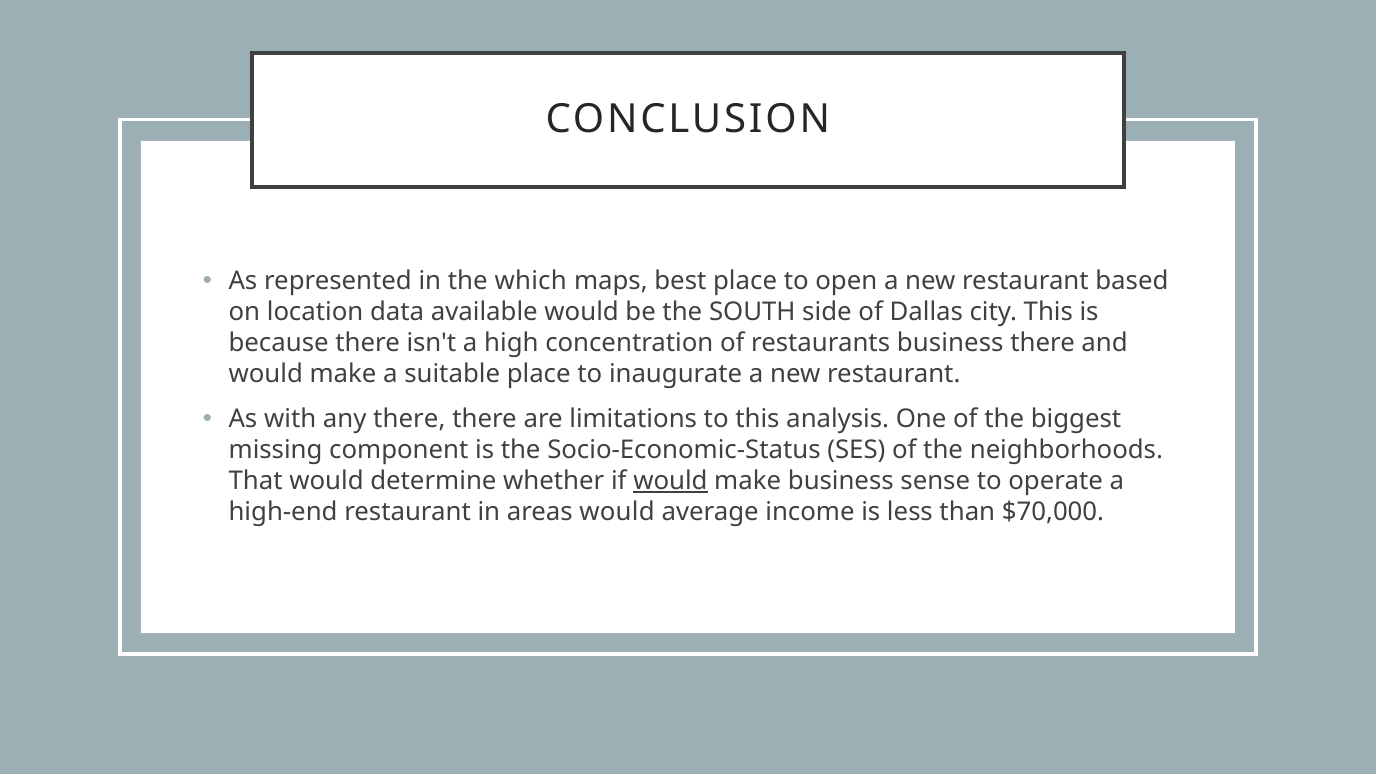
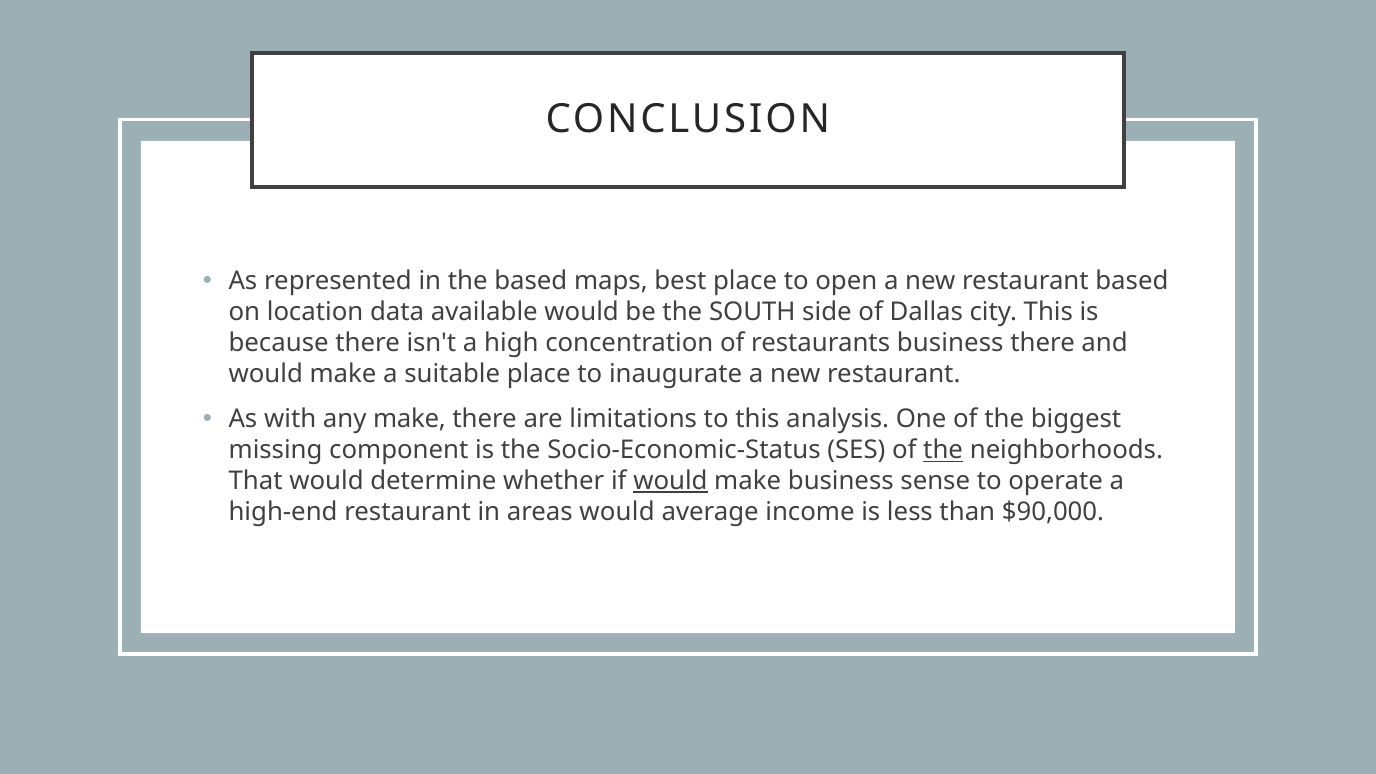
the which: which -> based (531, 281)
any there: there -> make (409, 419)
the underline: none -> present (943, 450)
$70,000: $70,000 -> $90,000 (1053, 512)
